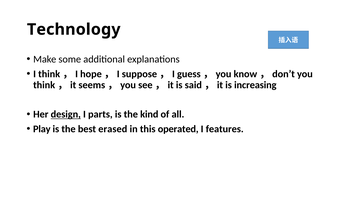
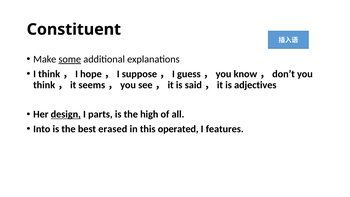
Technology: Technology -> Constituent (74, 29)
some underline: none -> present (70, 59)
increasing: increasing -> adjectives (255, 85)
kind: kind -> high (149, 114)
Play: Play -> Into (42, 129)
